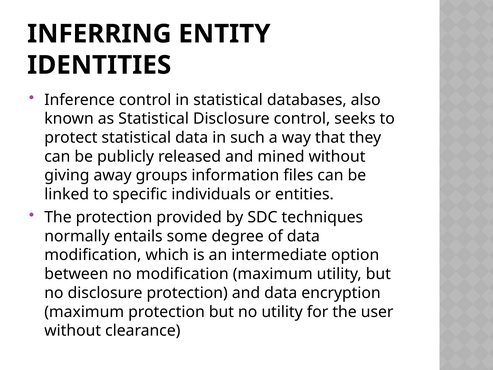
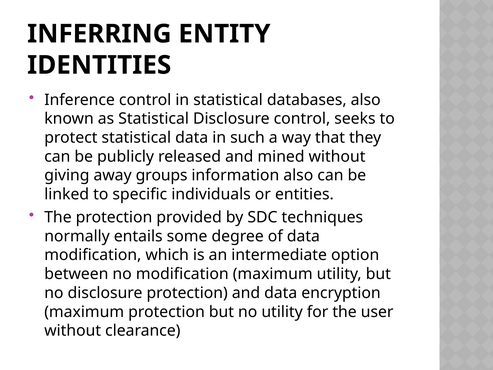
information files: files -> also (298, 175)
